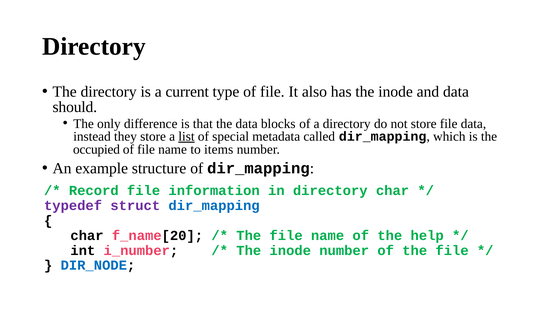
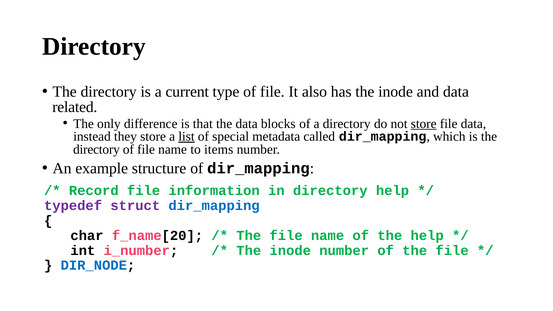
should: should -> related (75, 107)
store underline: none -> present (424, 124)
occupied: occupied -> directory (96, 149)
directory char: char -> help (393, 191)
